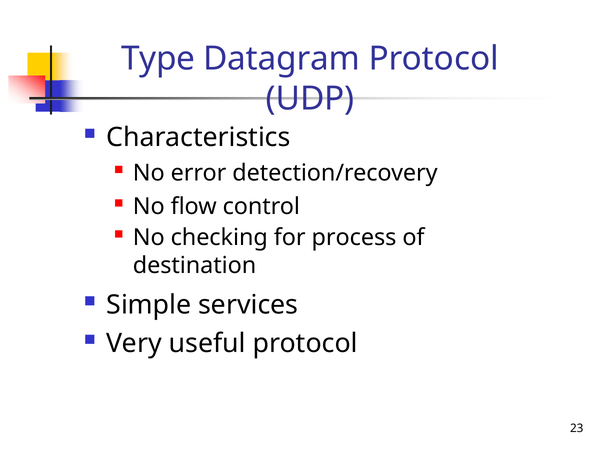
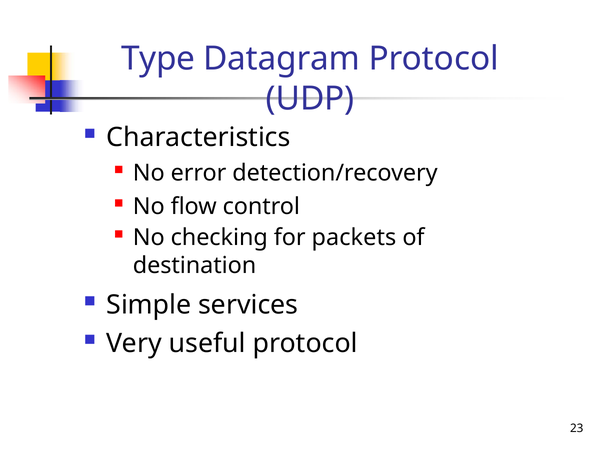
process: process -> packets (354, 238)
